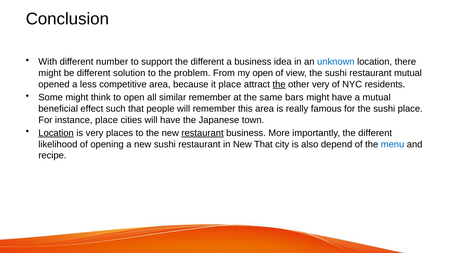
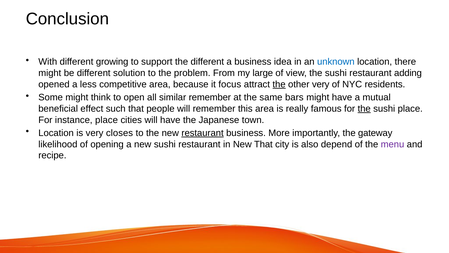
number: number -> growing (112, 62)
my open: open -> large (263, 73)
restaurant mutual: mutual -> adding (408, 73)
it place: place -> focus (230, 84)
the underline: none -> present (364, 109)
Location underline: present -> none (56, 133)
places: places -> closes (120, 133)
importantly the different: different -> gateway (375, 133)
menu colour: blue -> purple (393, 144)
